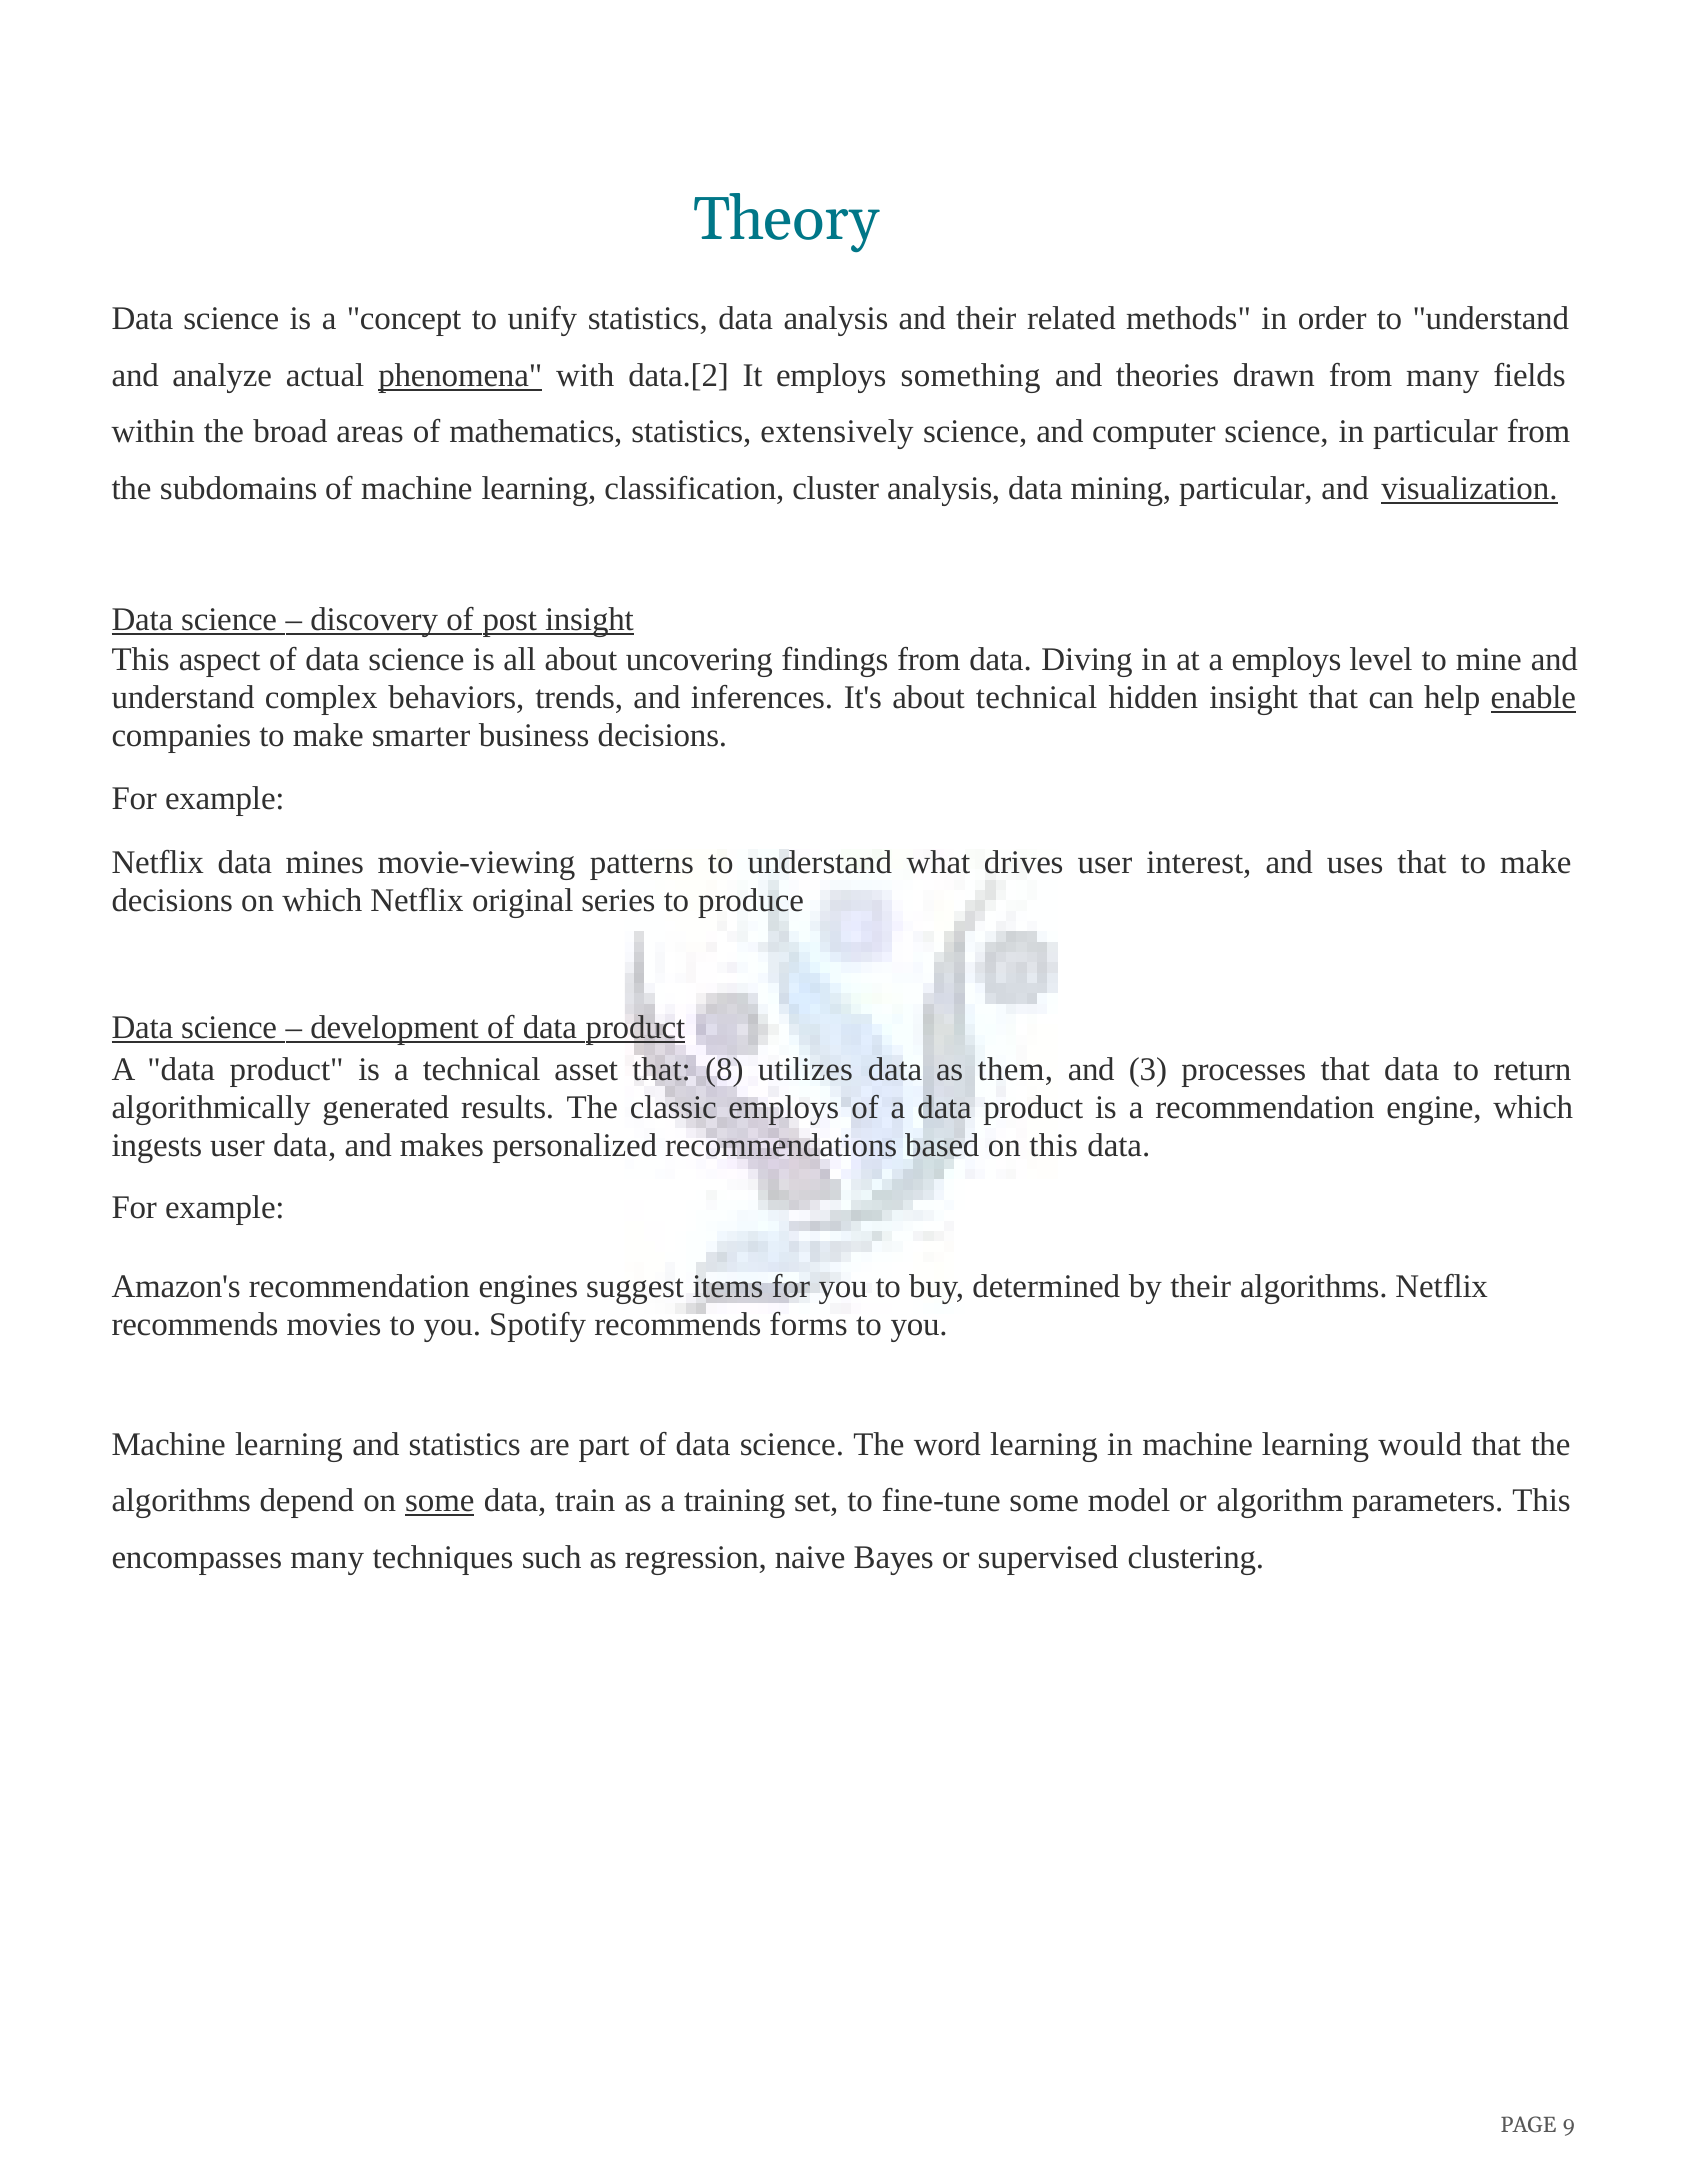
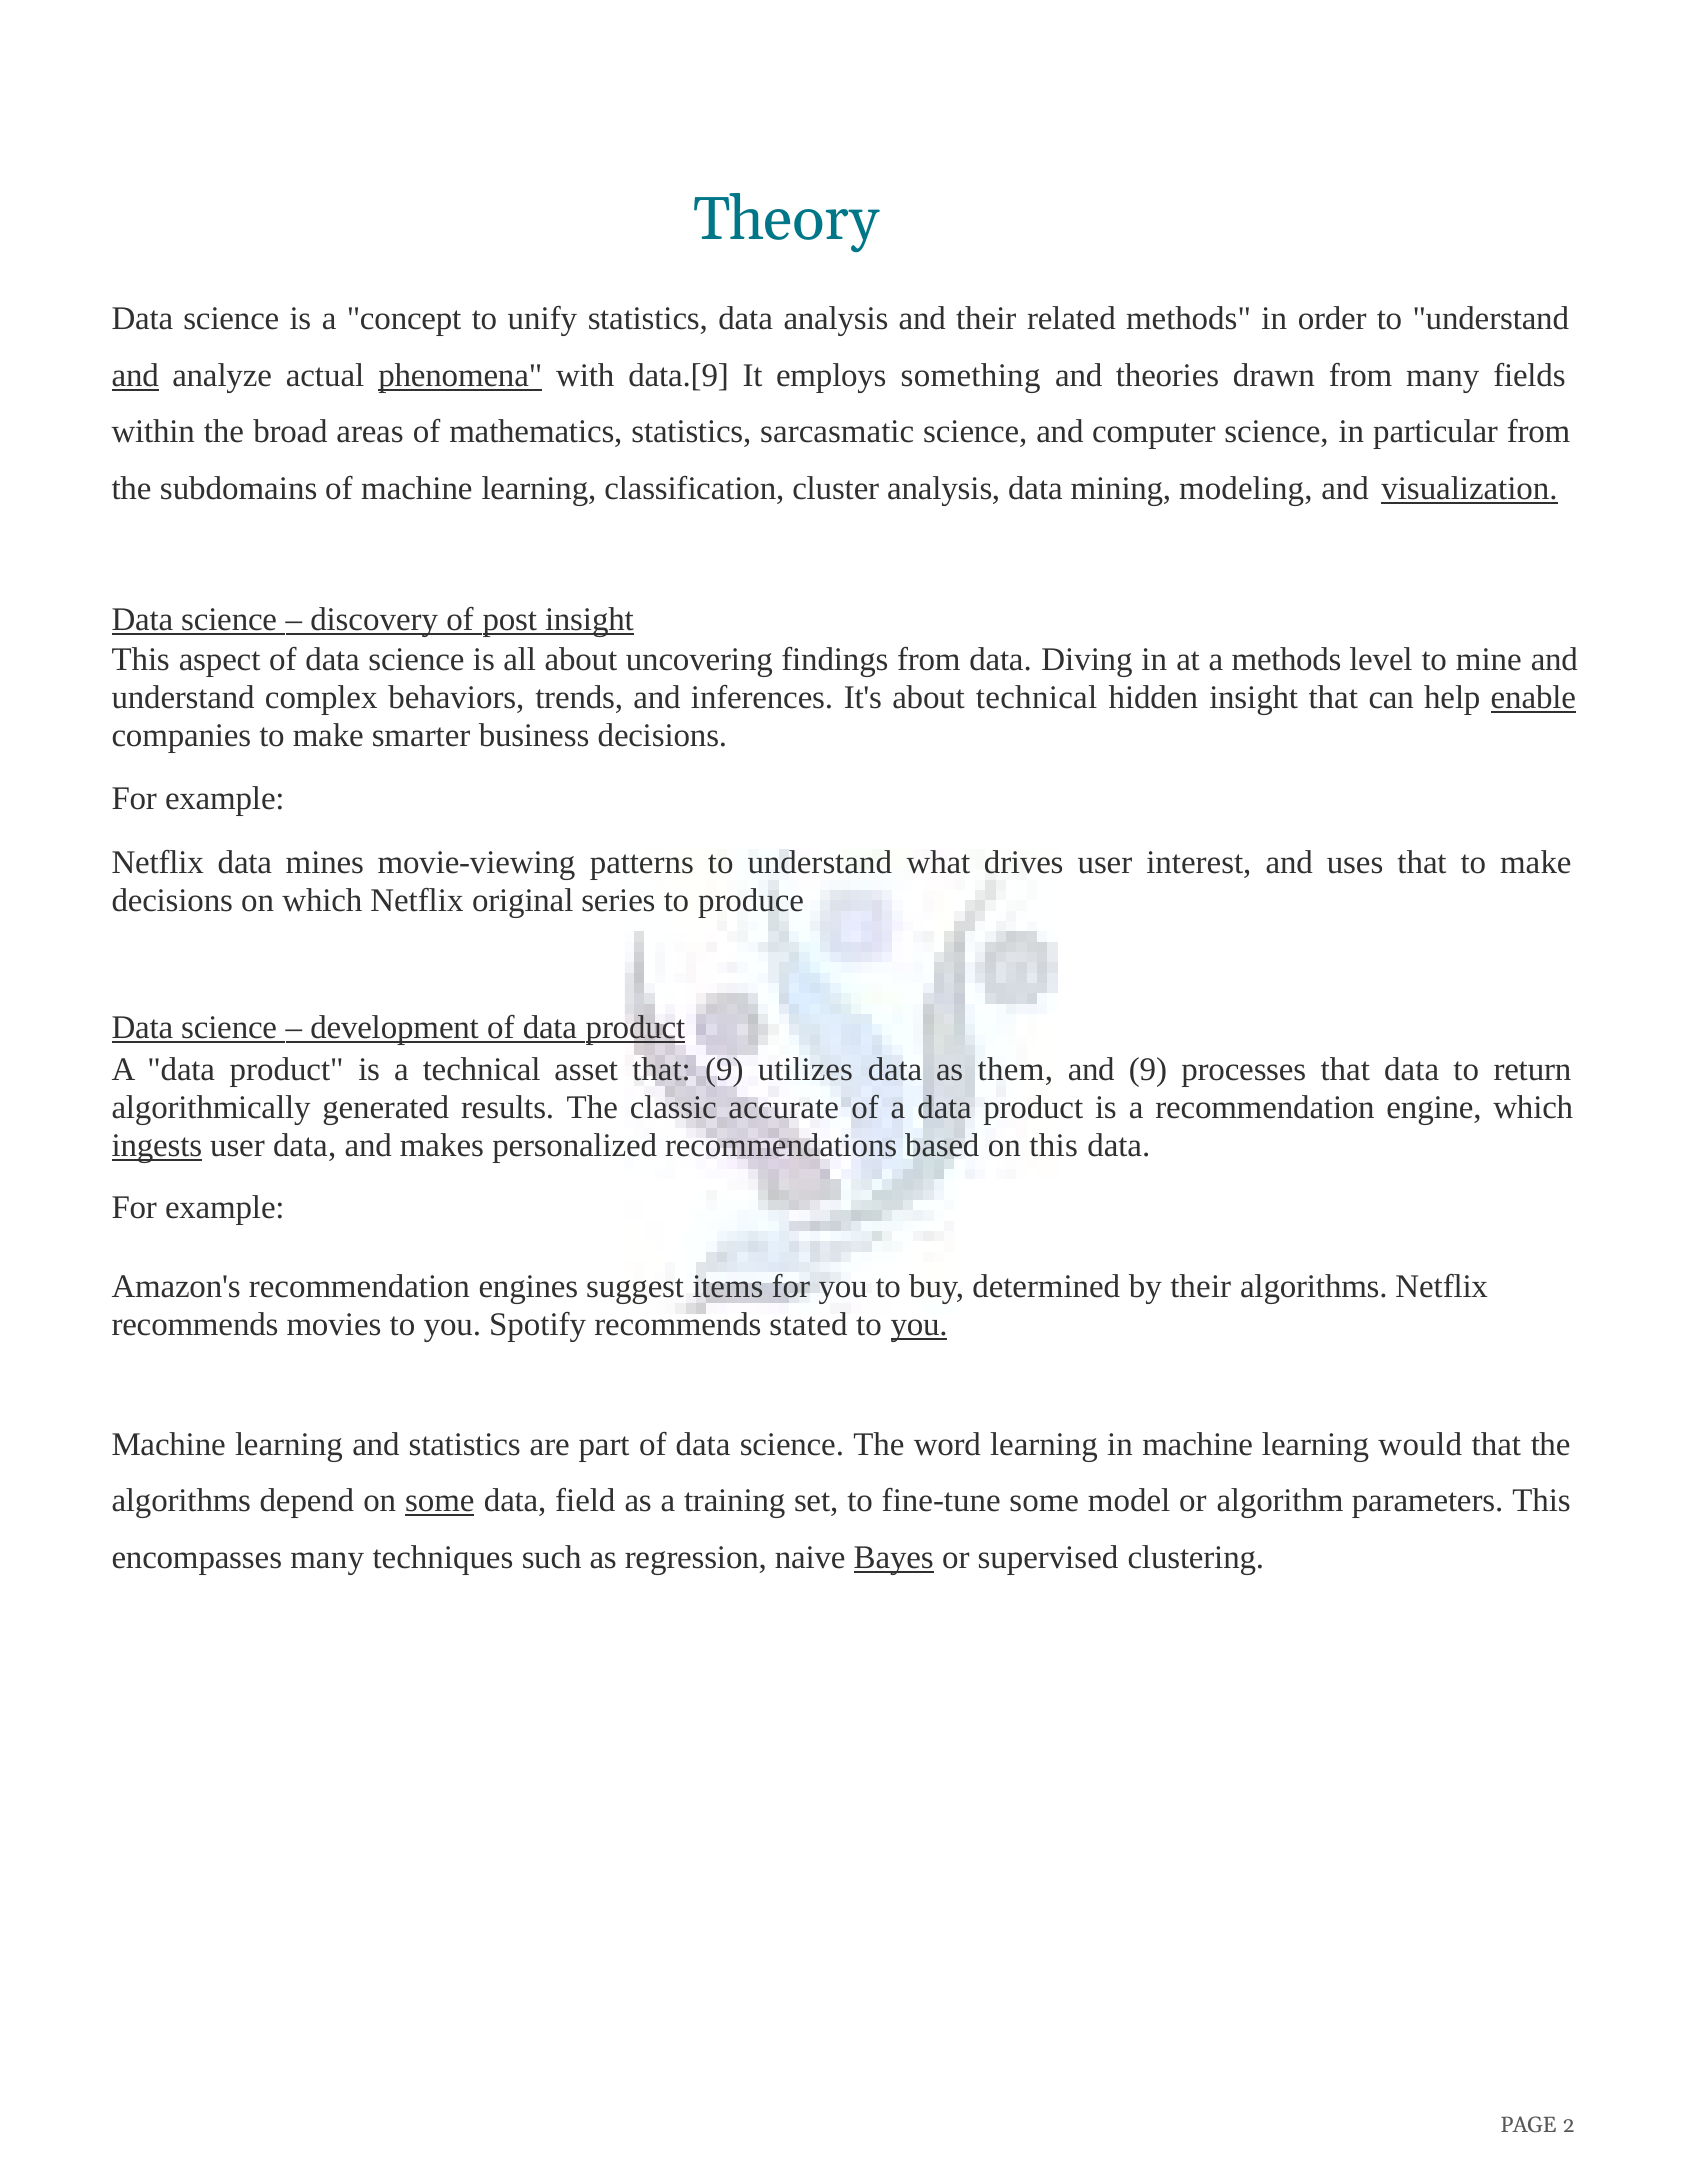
and underline: none -> present (135, 375)
data.[2: data.[2 -> data.[9 (679, 375)
extensively: extensively -> sarcasmatic (837, 432)
mining particular: particular -> modeling (1246, 489)
a employs: employs -> methods (1287, 660)
that 8: 8 -> 9 (724, 1069)
and 3: 3 -> 9 (1148, 1069)
classic employs: employs -> accurate (784, 1107)
ingests underline: none -> present (157, 1145)
forms: forms -> stated (809, 1324)
you underline: none -> present (919, 1324)
train: train -> field (585, 1501)
Bayes underline: none -> present (894, 1557)
9: 9 -> 2 (1569, 2126)
